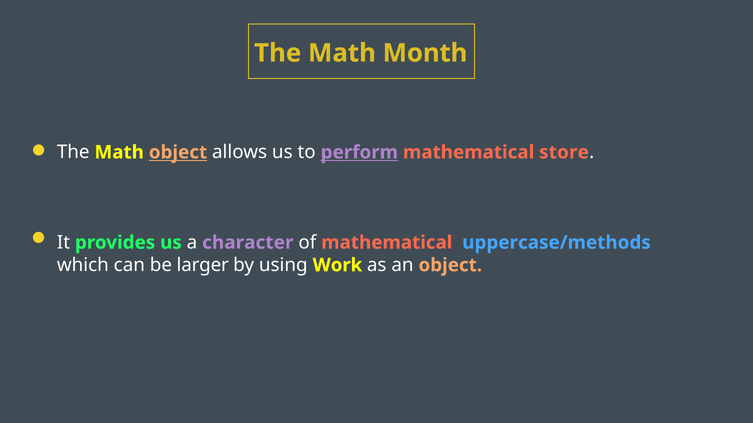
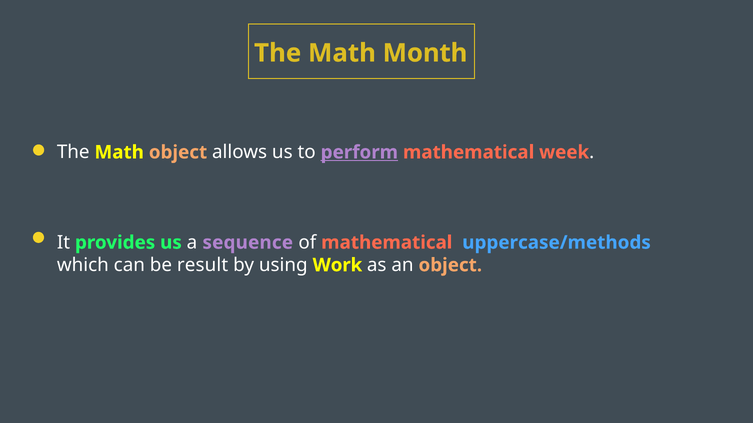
object underline: present -> none (178, 152)
store: store -> week (564, 152)
character: character -> sequence (248, 243)
larger: larger -> result (203, 265)
